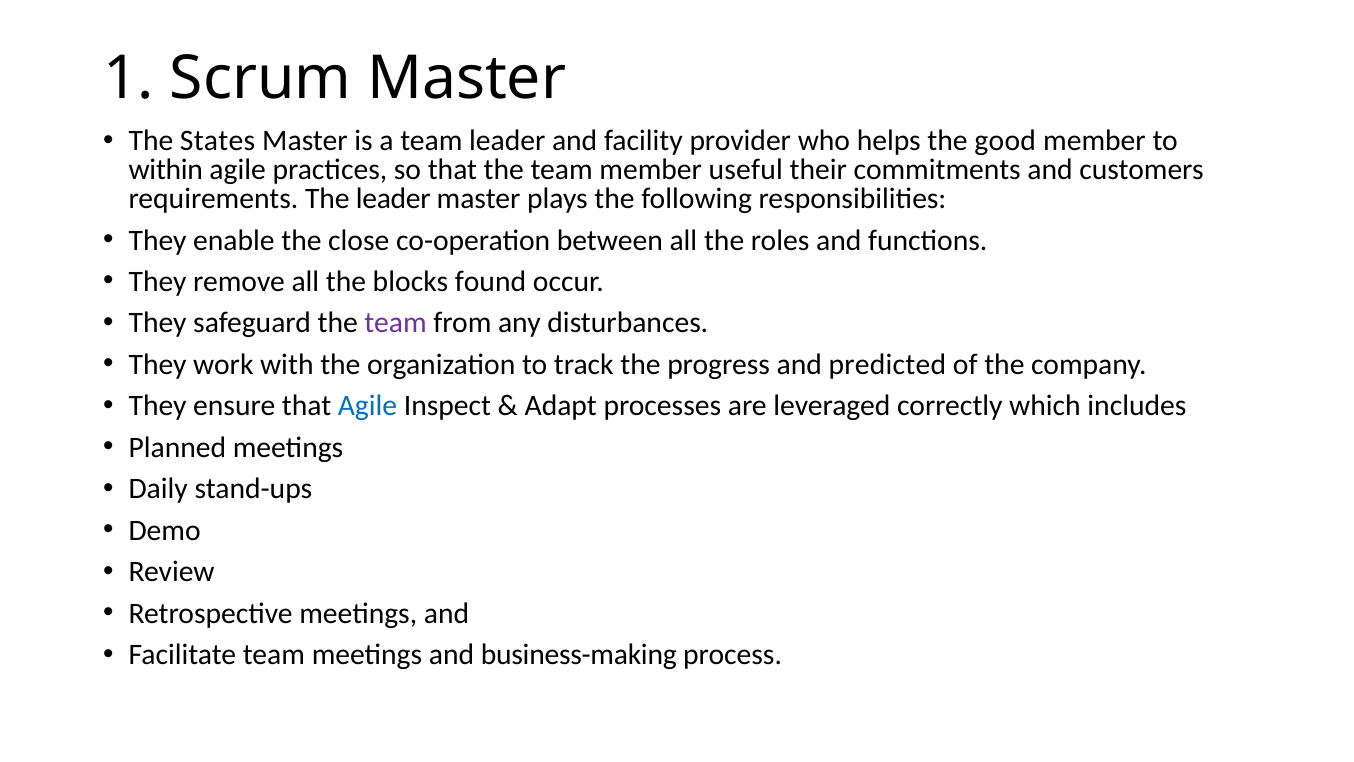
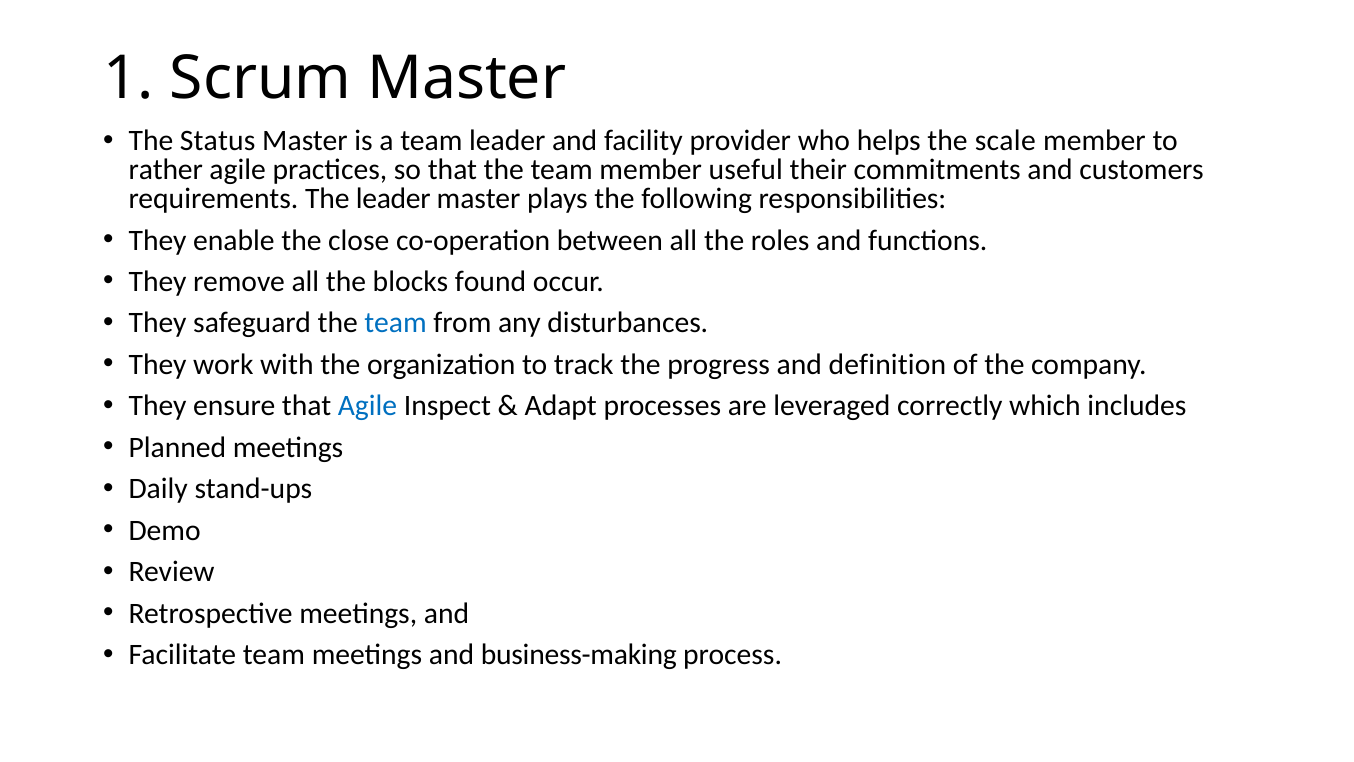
States: States -> Status (218, 141)
good: good -> scale (1005, 141)
within: within -> rather (166, 170)
team colour: purple -> blue (396, 323)
predicted: predicted -> definition (887, 365)
